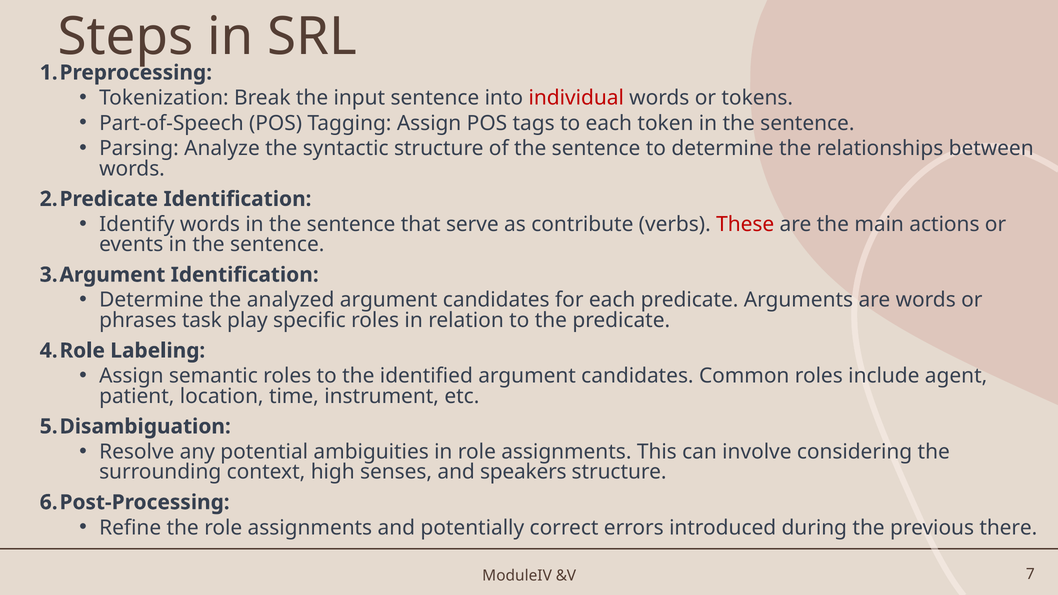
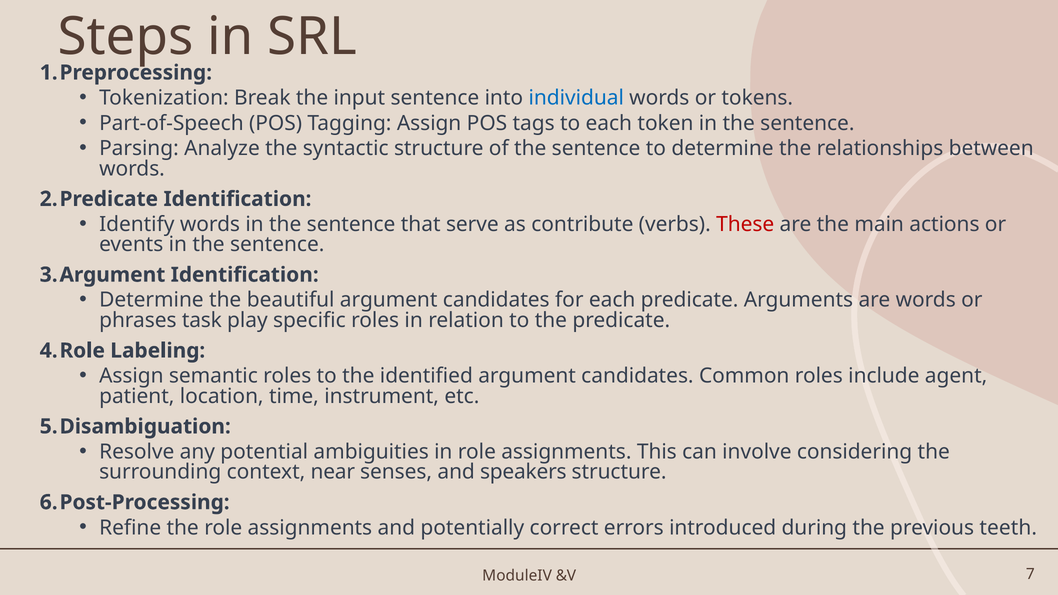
individual colour: red -> blue (576, 98)
analyzed: analyzed -> beautiful (291, 300)
high: high -> near (333, 472)
there: there -> teeth (1008, 528)
